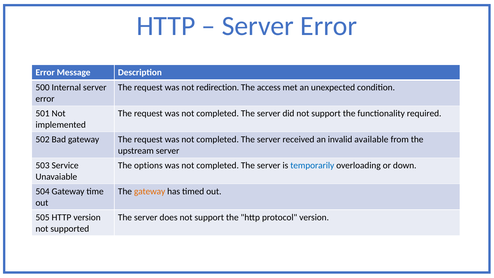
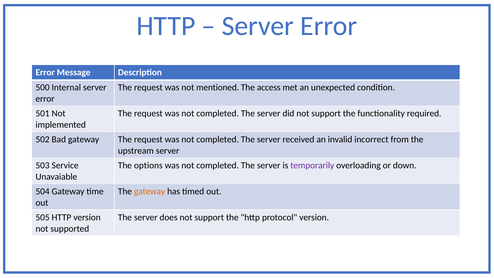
redirection: redirection -> mentioned (218, 87)
available: available -> incorrect (371, 139)
temporarily colour: blue -> purple (312, 165)
